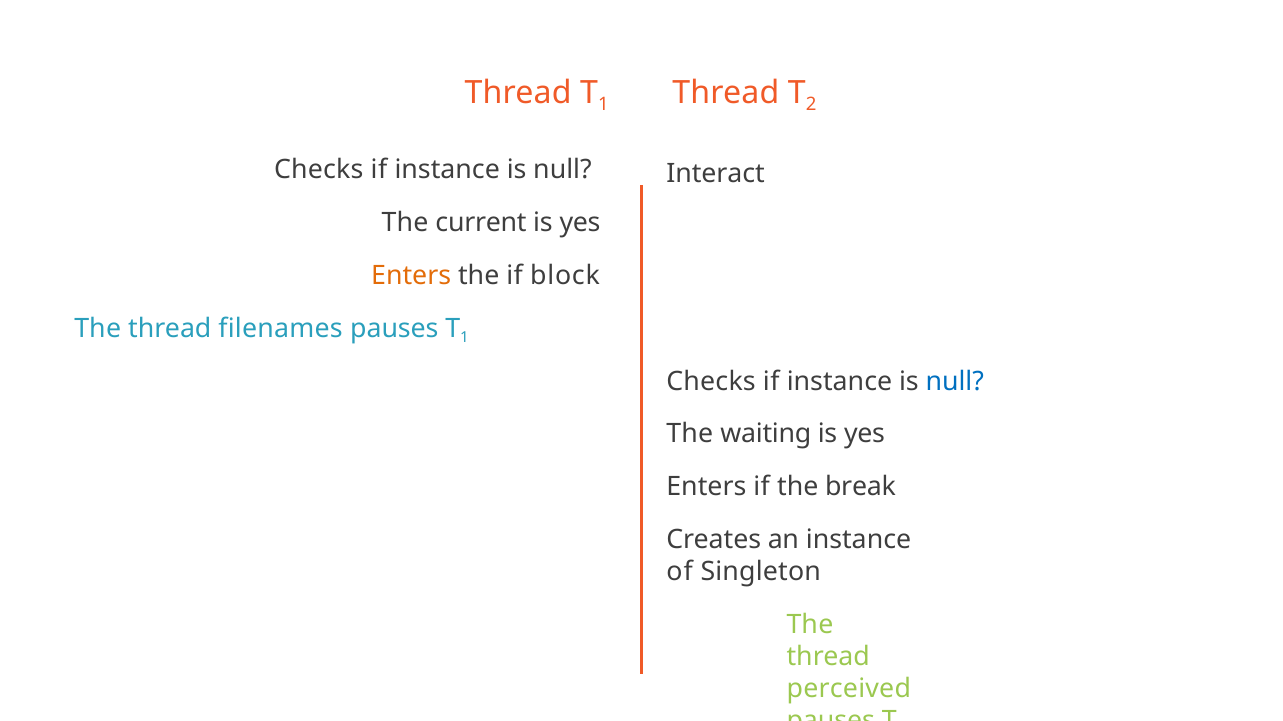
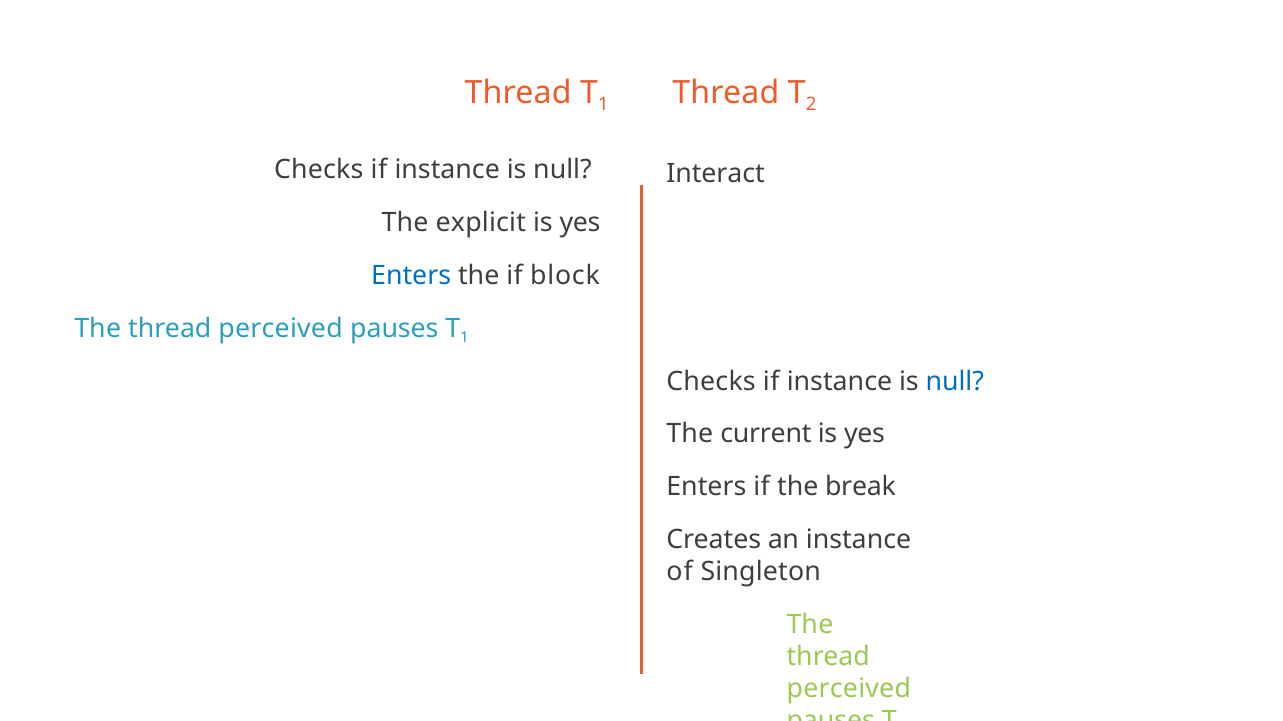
current: current -> explicit (481, 223)
Enters colour: orange -> blue (411, 276)
filenames: filenames -> perceived (281, 329)
waiting: waiting -> current (766, 434)
